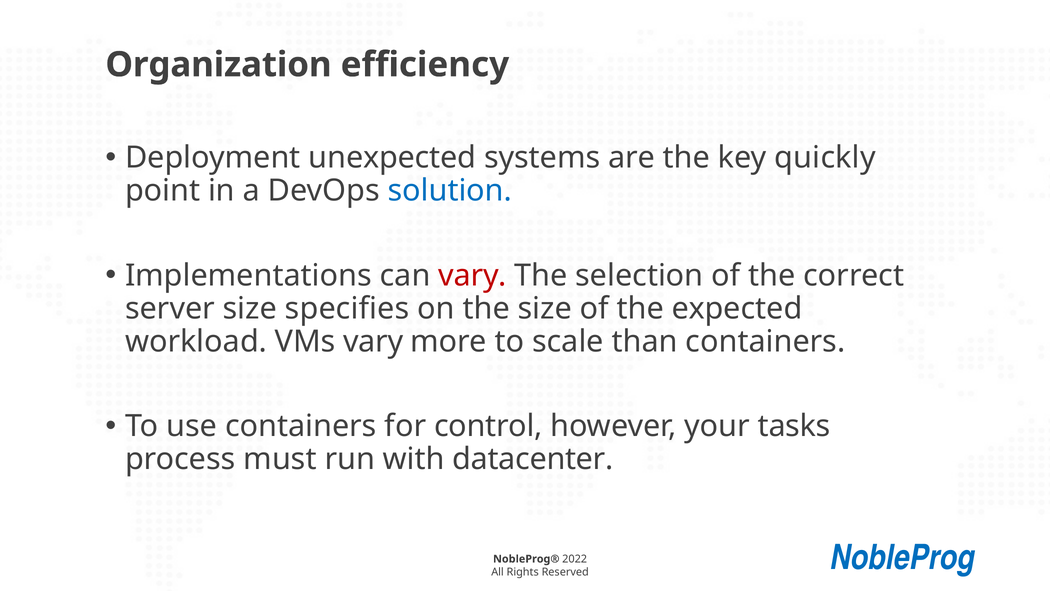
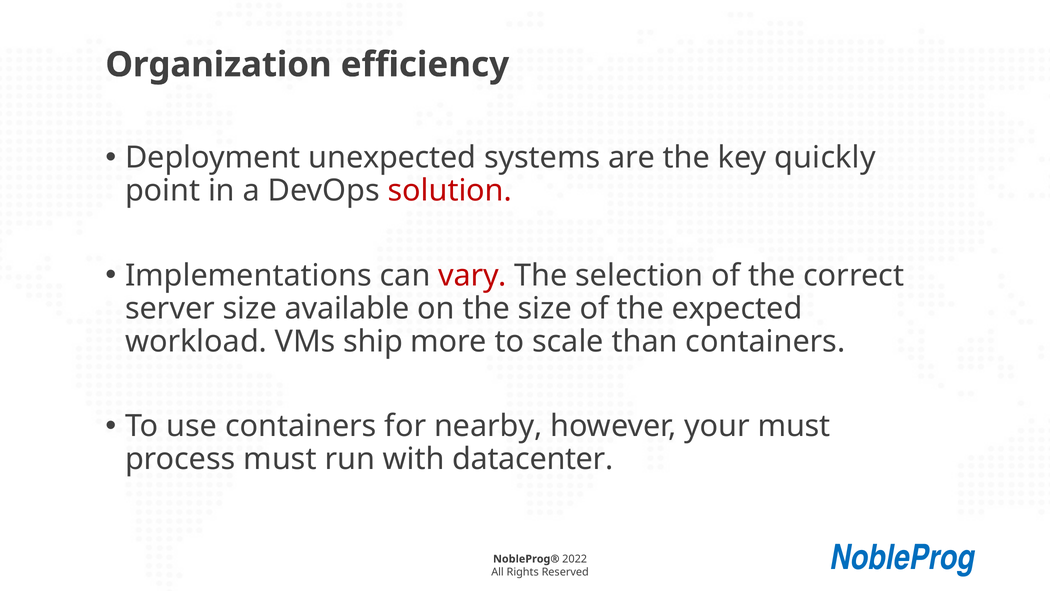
solution colour: blue -> red (450, 191)
specifies: specifies -> available (347, 308)
VMs vary: vary -> ship (373, 341)
control: control -> nearby (488, 426)
your tasks: tasks -> must (794, 426)
